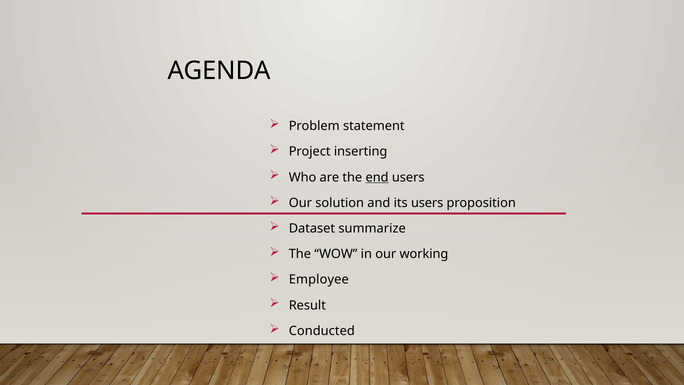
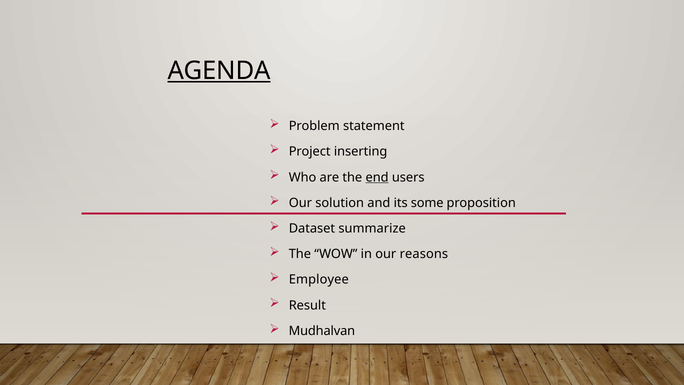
AGENDA underline: none -> present (219, 70)
its users: users -> some (427, 203)
working: working -> reasons (424, 254)
Conducted: Conducted -> Mudhalvan (322, 331)
